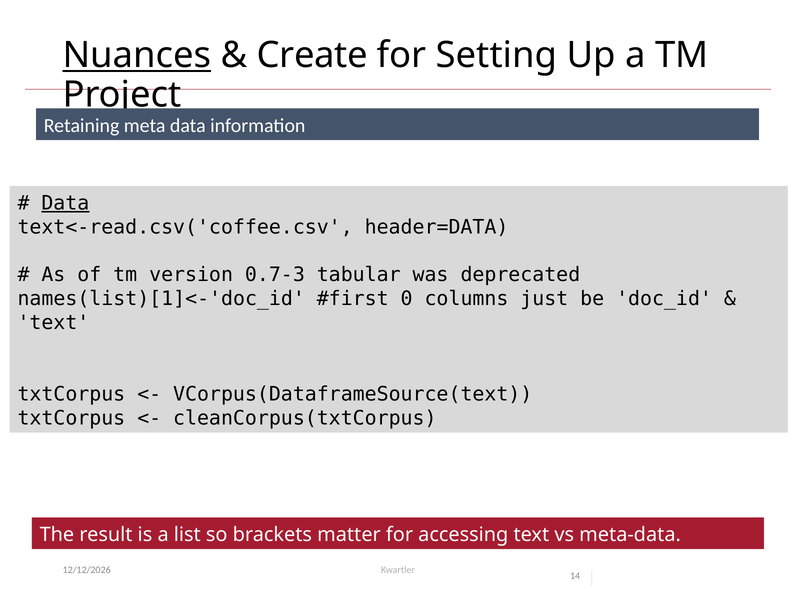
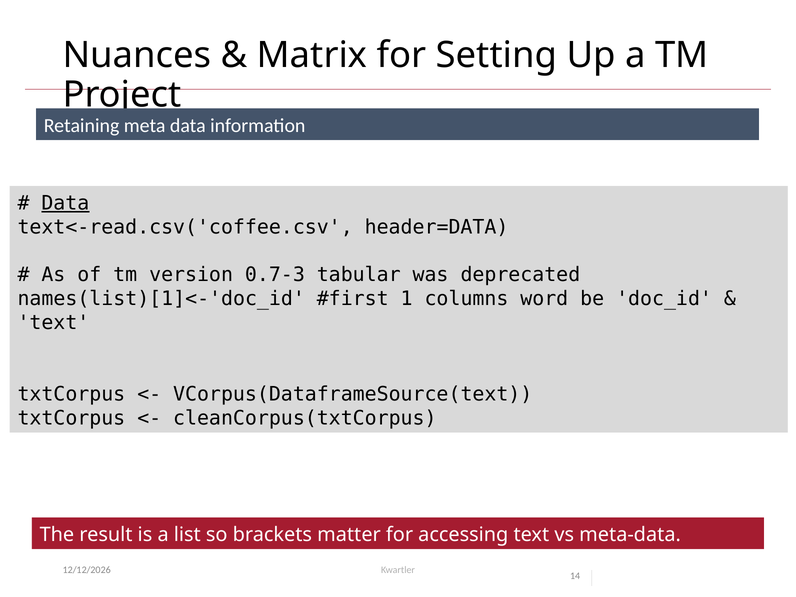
Nuances underline: present -> none (137, 55)
Create: Create -> Matrix (312, 55)
0: 0 -> 1 (407, 299)
just: just -> word (544, 299)
